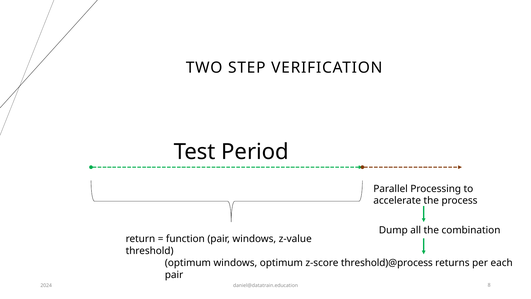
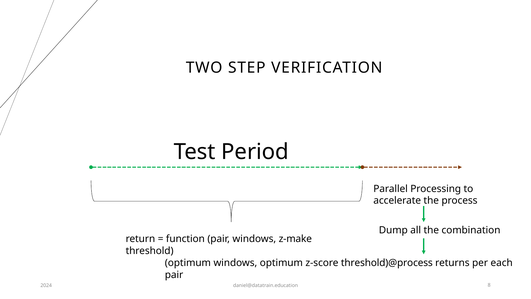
z-value: z-value -> z-make (295, 239)
